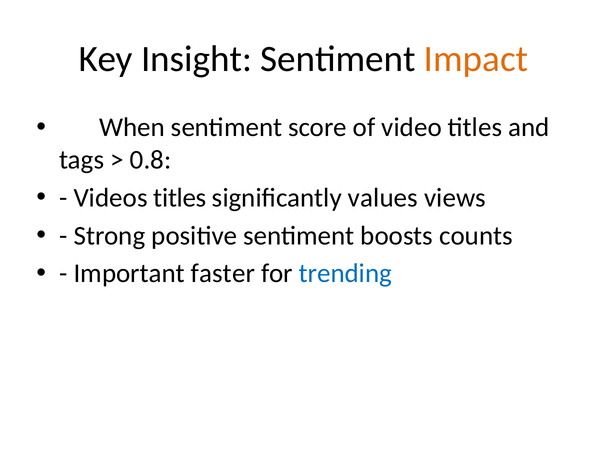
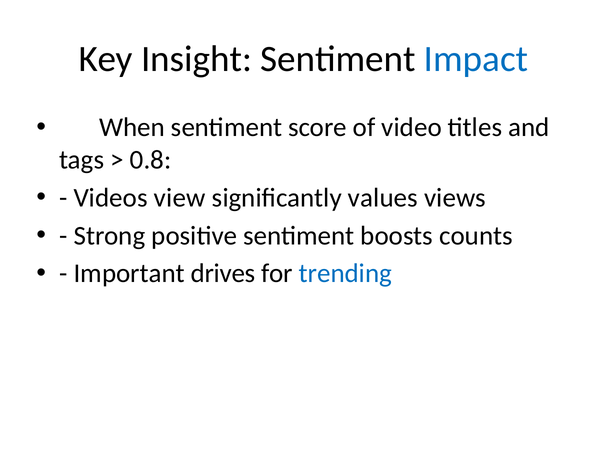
Impact colour: orange -> blue (476, 59)
Videos titles: titles -> view (180, 198)
faster: faster -> drives (223, 274)
